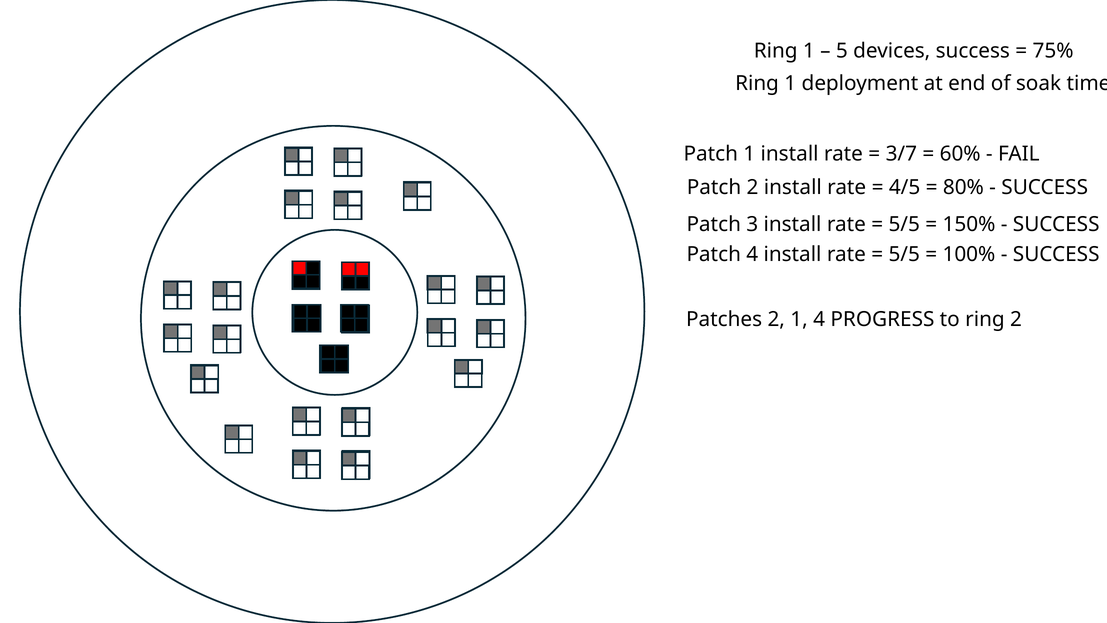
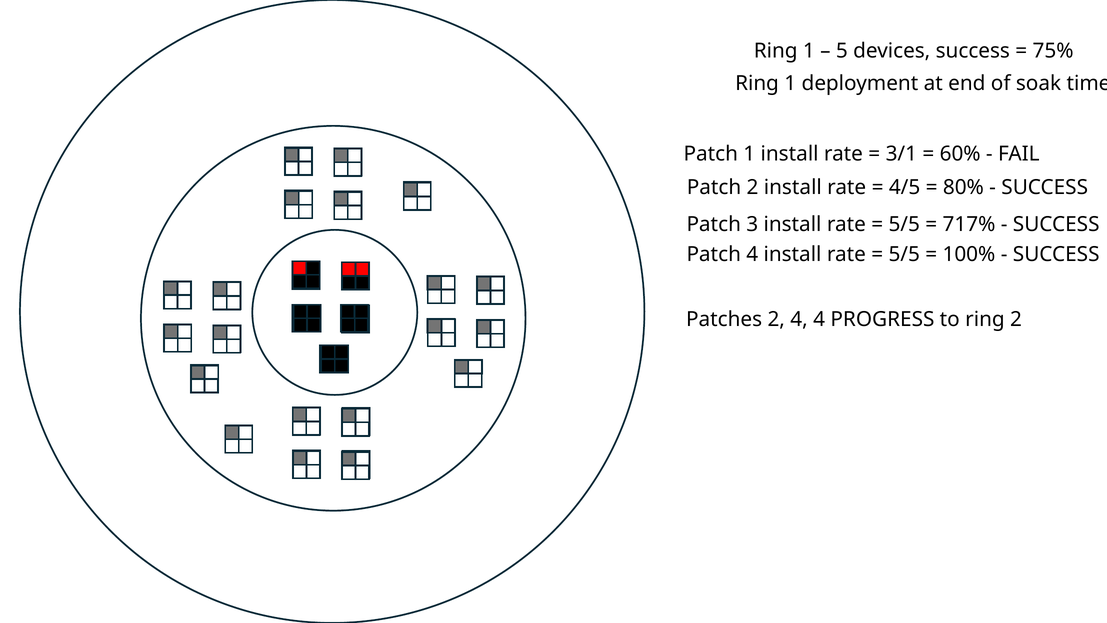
3/7: 3/7 -> 3/1 (901, 154)
150%: 150% -> 717% (969, 224)
2 1: 1 -> 4 (799, 319)
